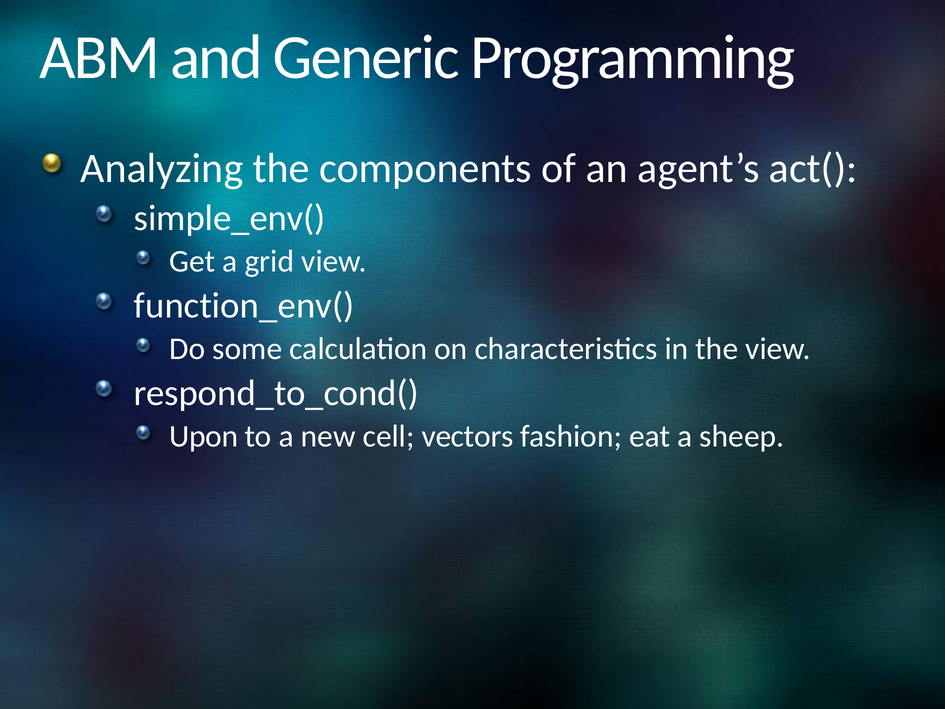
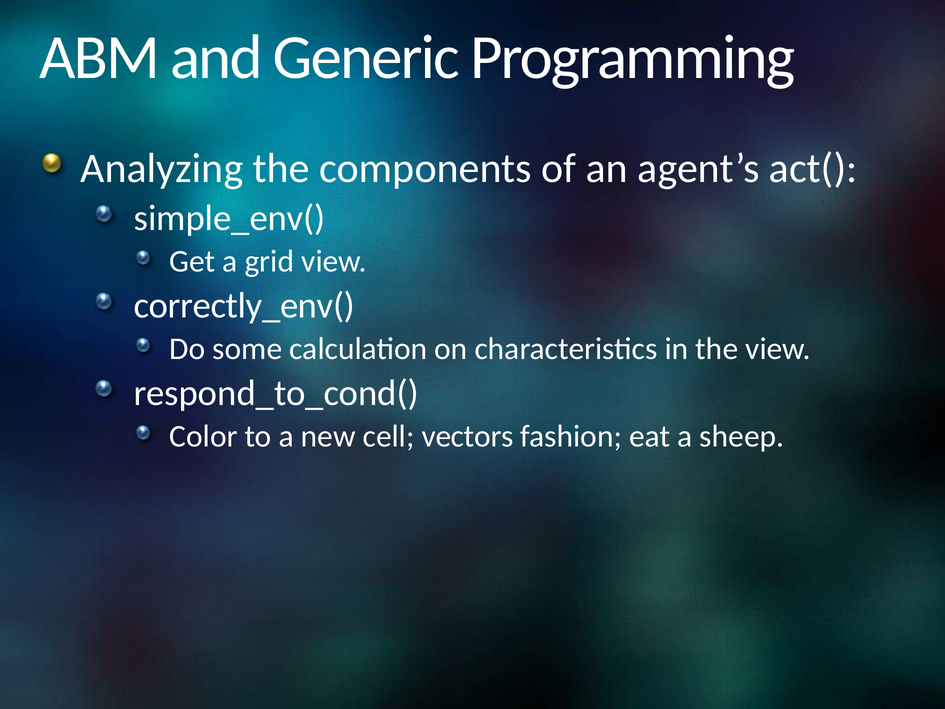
function_env(: function_env( -> correctly_env( (244, 306)
Upon: Upon -> Color (204, 436)
